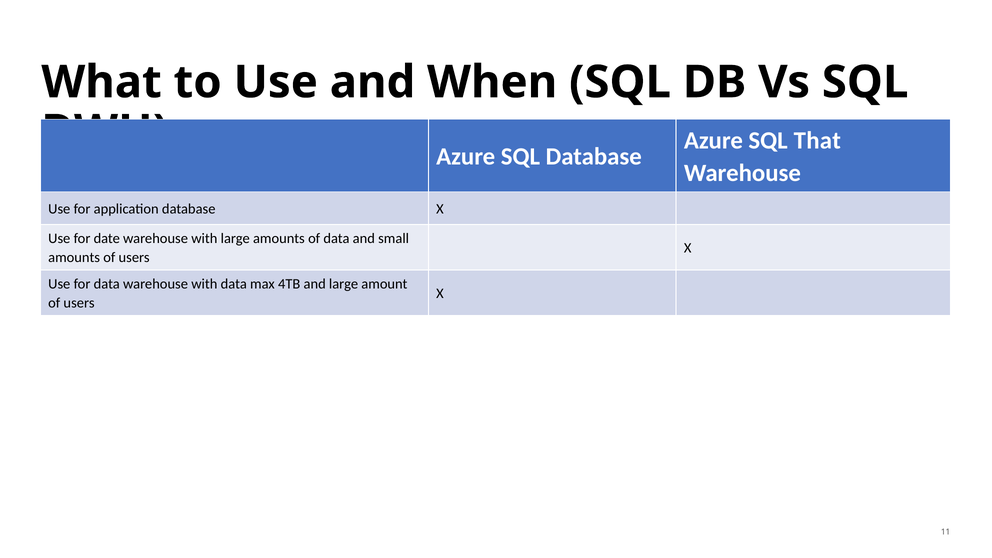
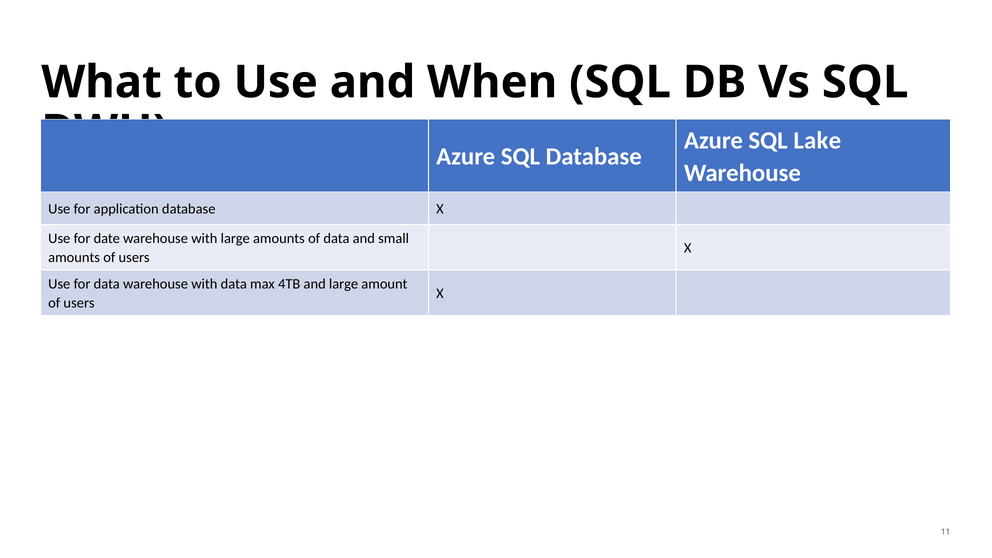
That: That -> Lake (817, 141)
